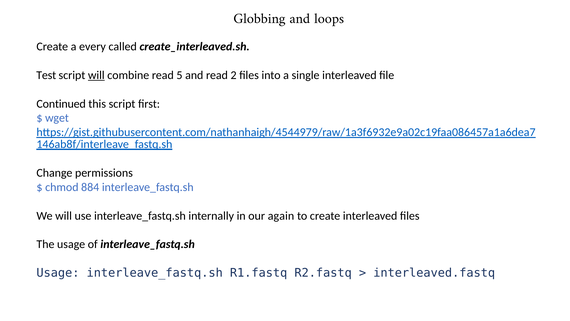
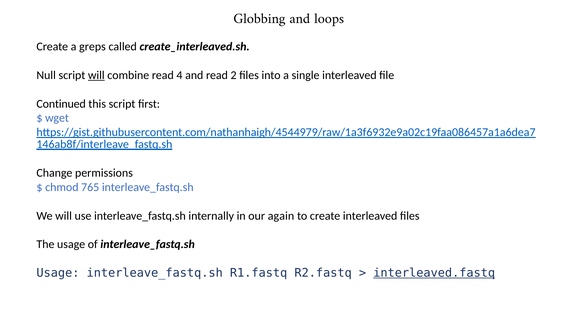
every: every -> greps (92, 47)
Test: Test -> Null (46, 75)
5: 5 -> 4 (179, 75)
884: 884 -> 765 (90, 187)
interleaved.fastq underline: none -> present (434, 273)
